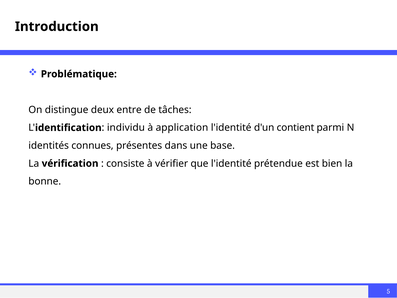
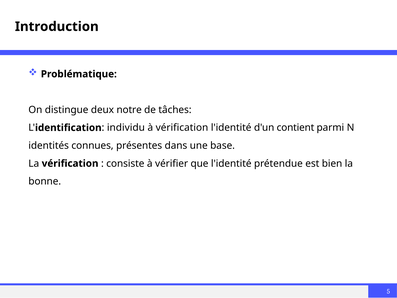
entre: entre -> notre (129, 110)
à application: application -> vérification (182, 128)
